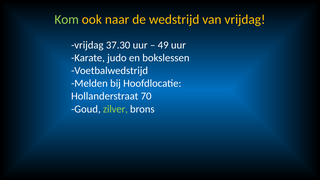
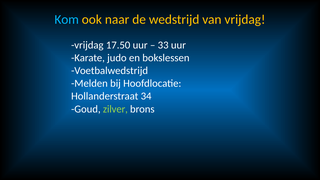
Kom colour: light green -> light blue (67, 19)
37.30: 37.30 -> 17.50 (118, 45)
49: 49 -> 33 (163, 45)
70: 70 -> 34 (146, 96)
